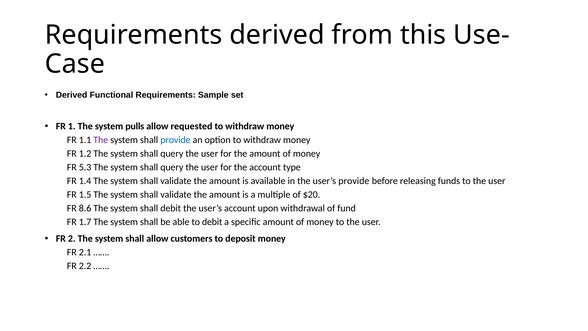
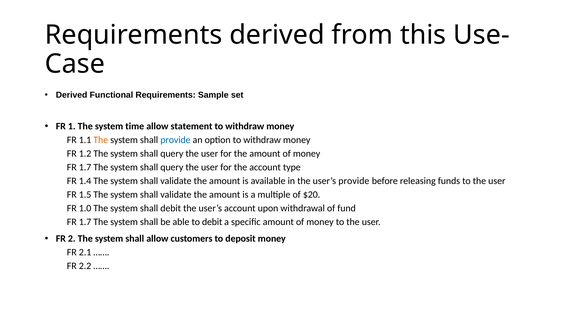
pulls: pulls -> time (135, 126)
requested: requested -> statement (192, 126)
The colour: purple -> orange (101, 140)
5.3: 5.3 -> 1.7 (85, 167)
8.6: 8.6 -> 1.0 (85, 208)
